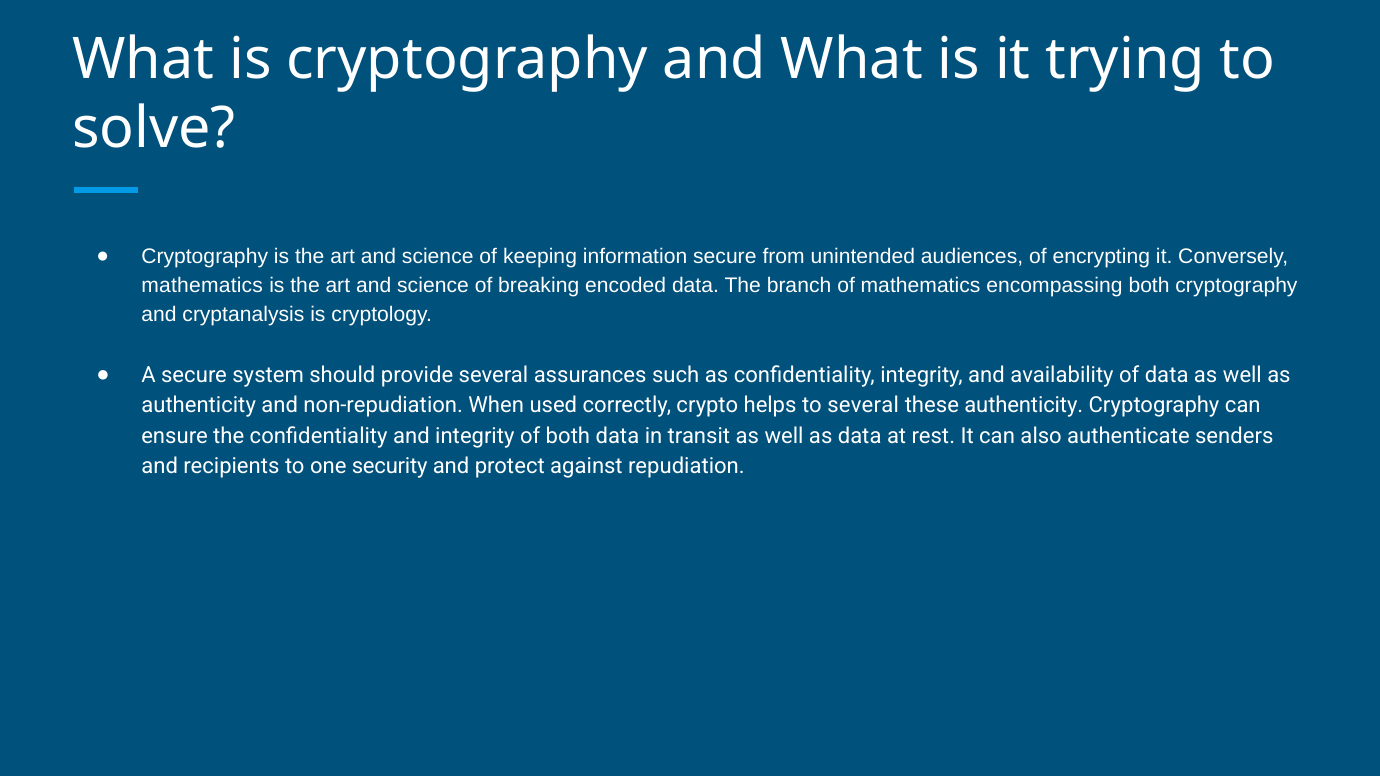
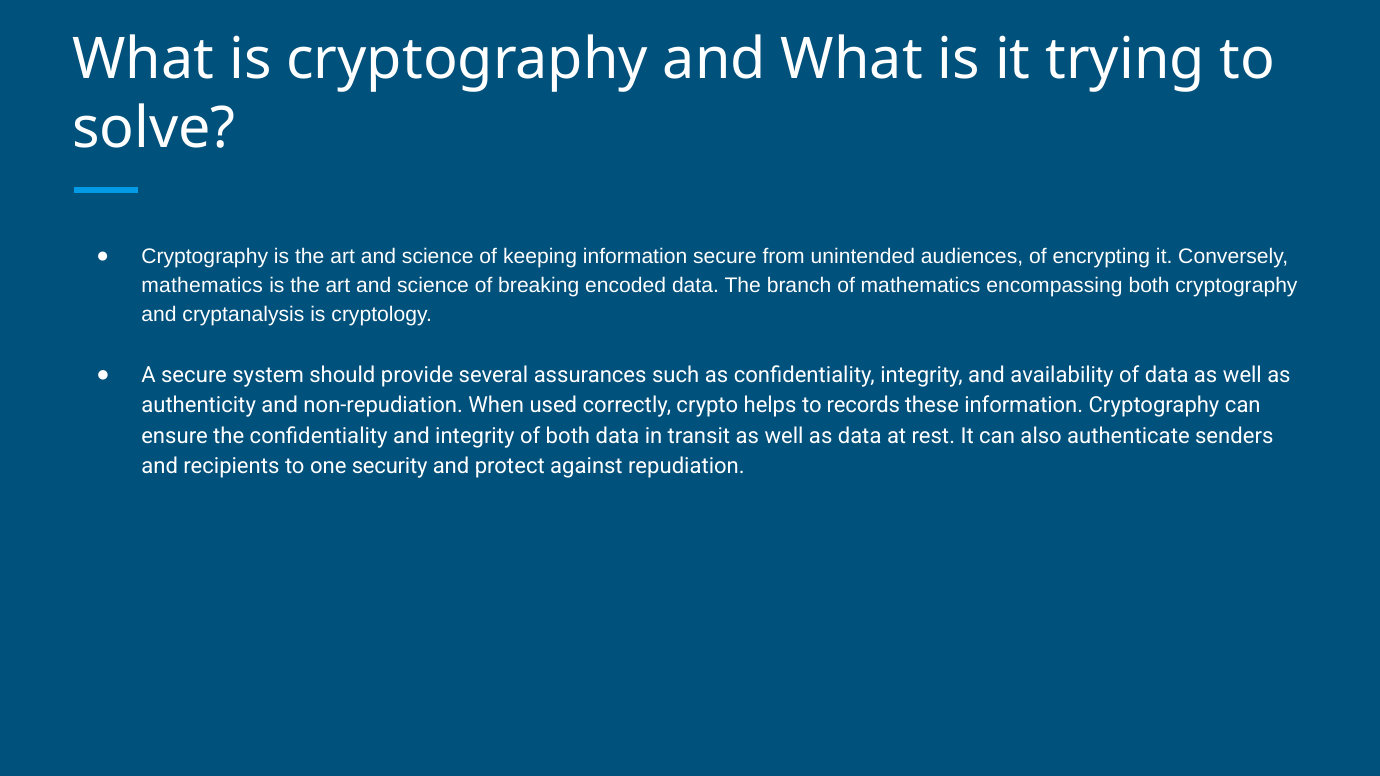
to several: several -> records (863, 406)
these authenticity: authenticity -> information (1024, 406)
